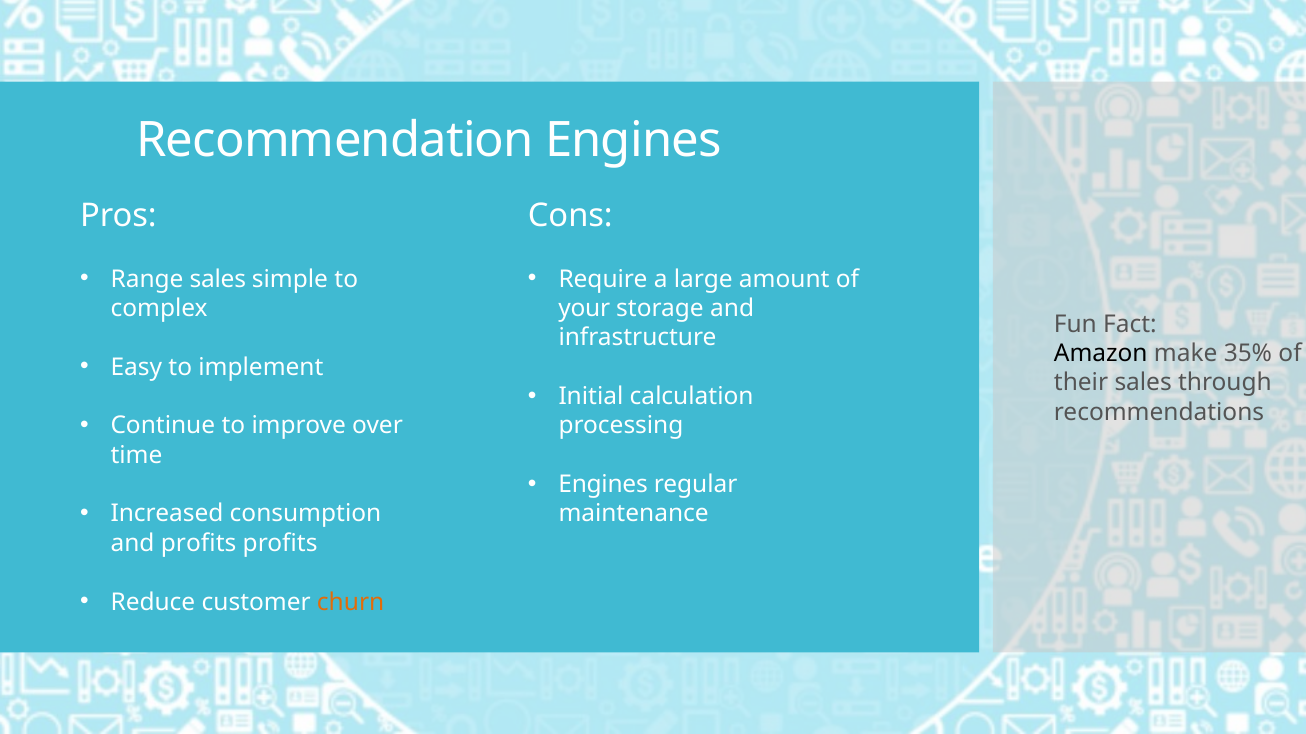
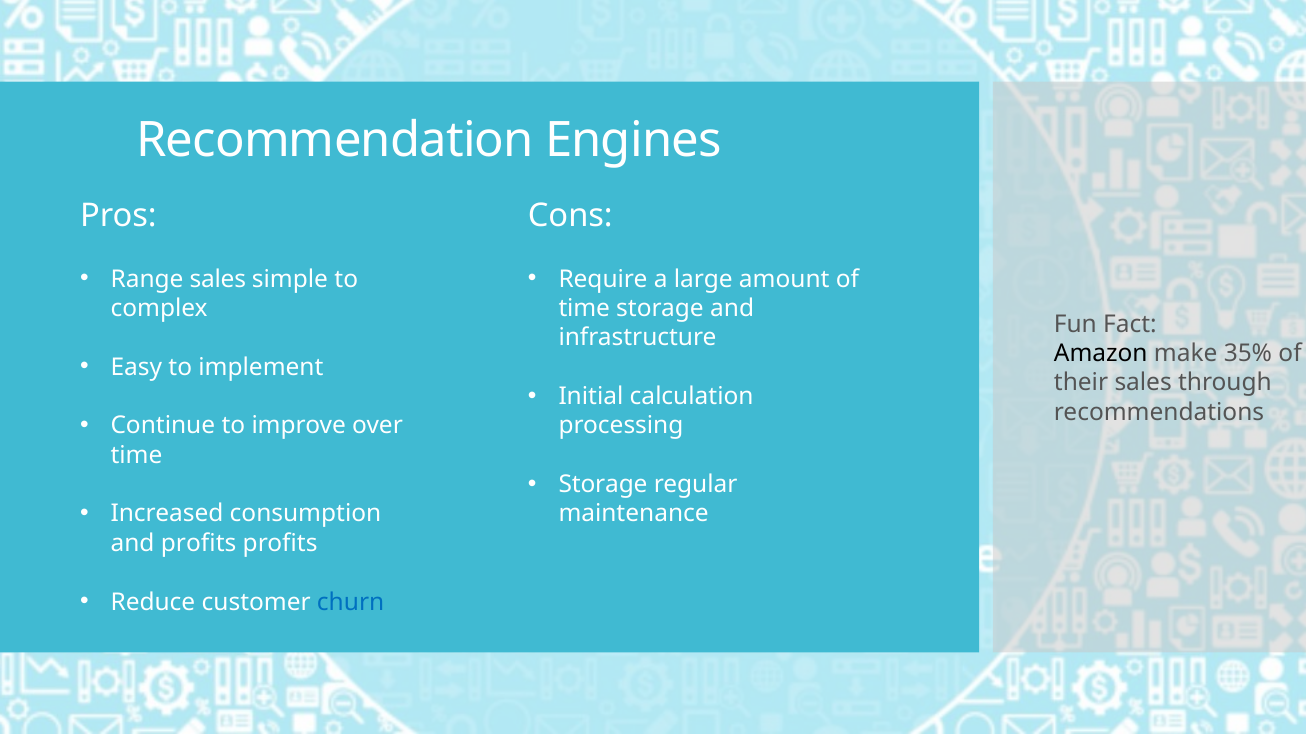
your: your -> time (584, 309)
Engines: Engines -> Storage (603, 485)
churn colour: orange -> blue (351, 602)
